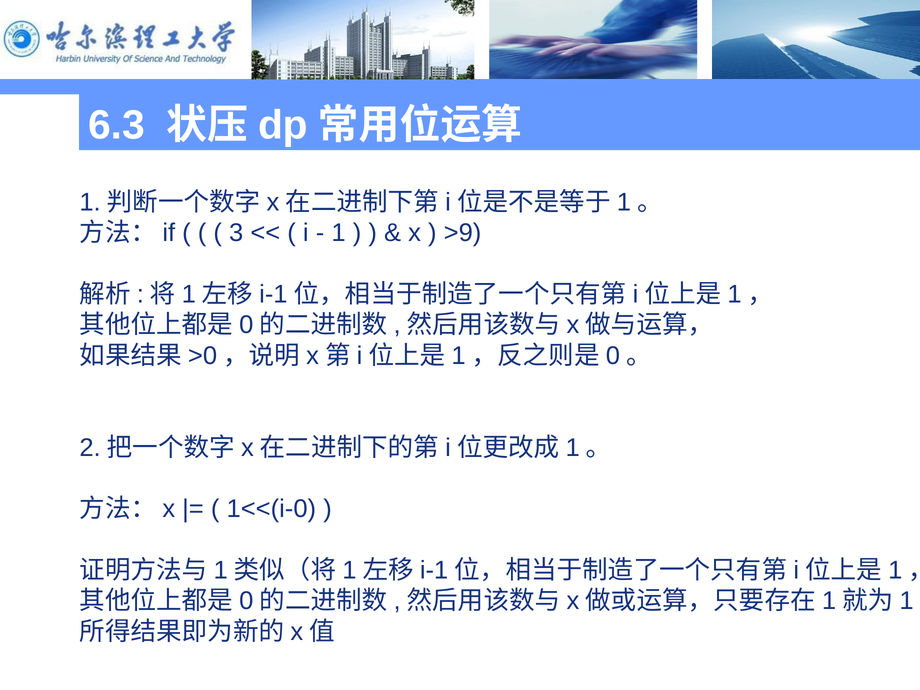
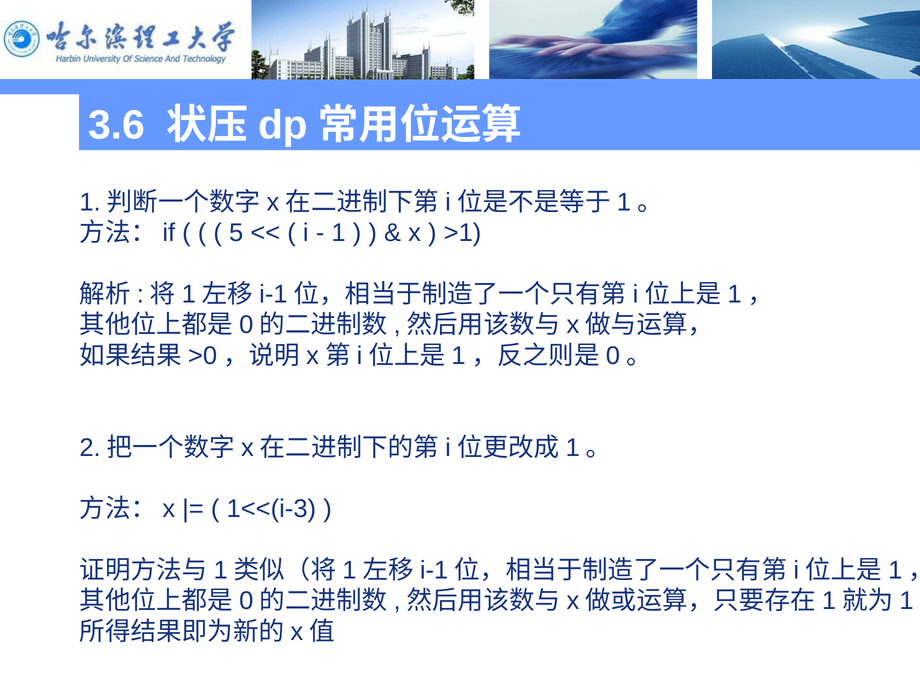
6.3: 6.3 -> 3.6 (117, 125)
3: 3 -> 5 (236, 233)
>9: >9 -> >1 (463, 233)
1<<(i-0: 1<<(i-0 -> 1<<(i-3 (271, 509)
